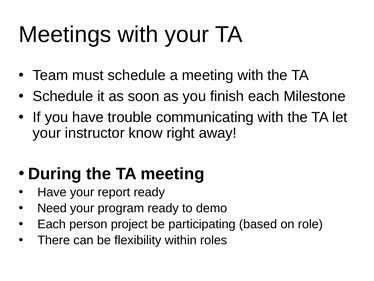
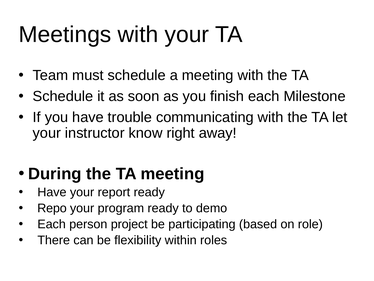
Need: Need -> Repo (52, 208)
